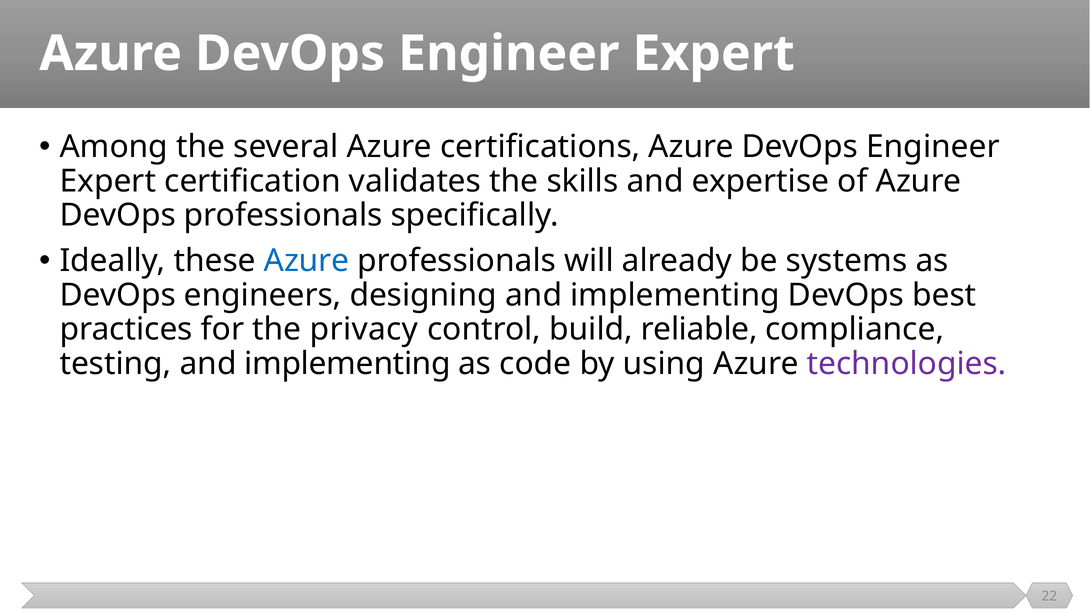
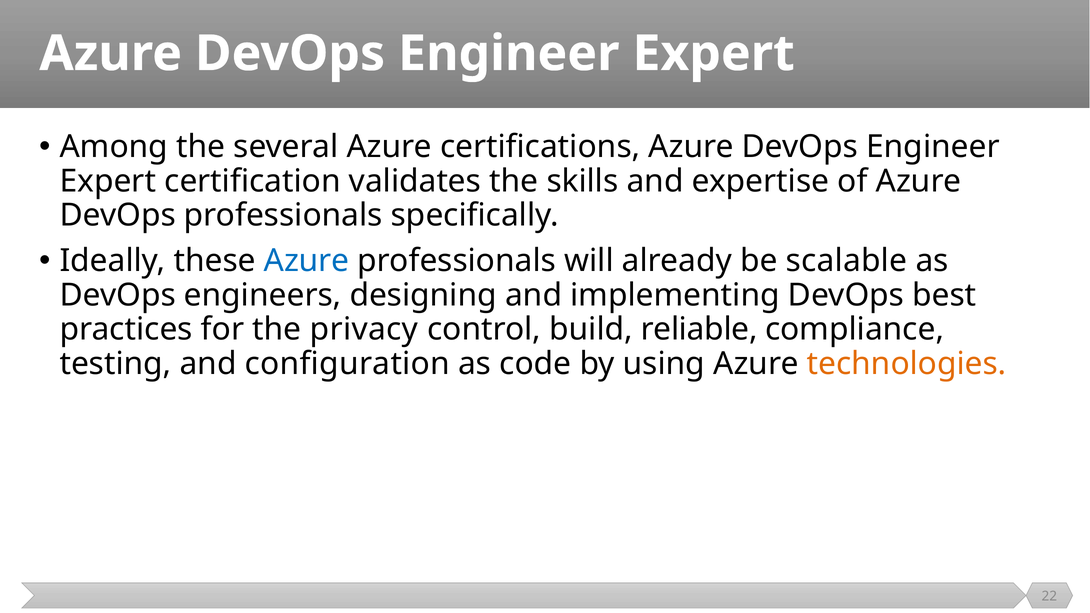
systems: systems -> scalable (846, 261)
testing and implementing: implementing -> configuration (347, 364)
technologies colour: purple -> orange (907, 364)
